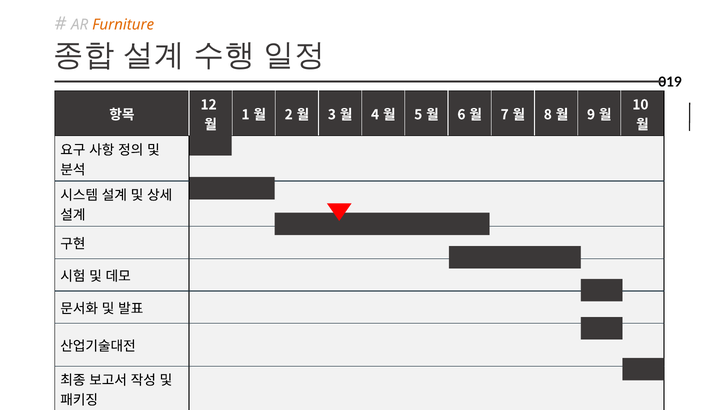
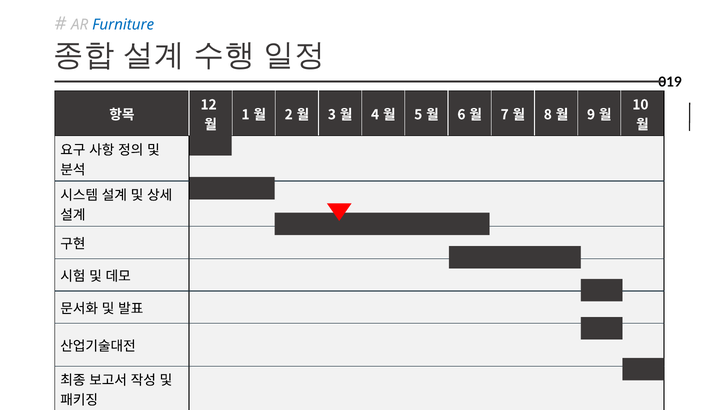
Furniture colour: orange -> blue (123, 25)
